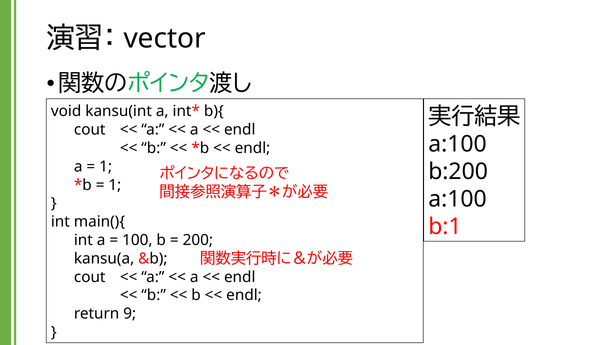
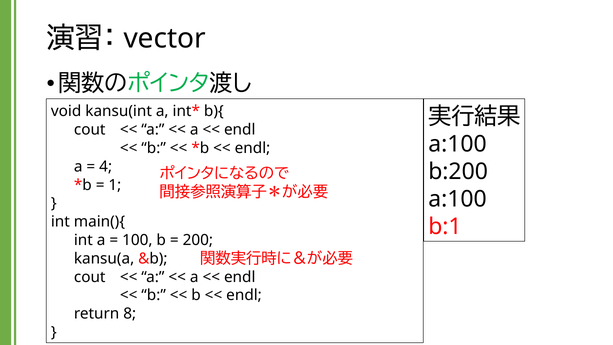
1: 1 -> 4 (106, 166)
9: 9 -> 8 (130, 314)
